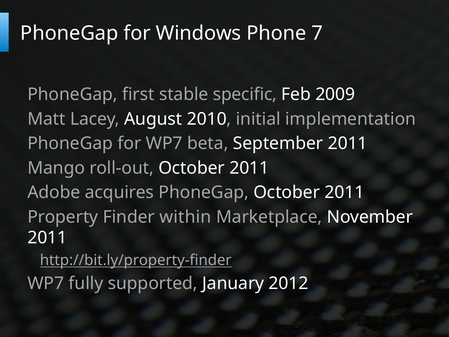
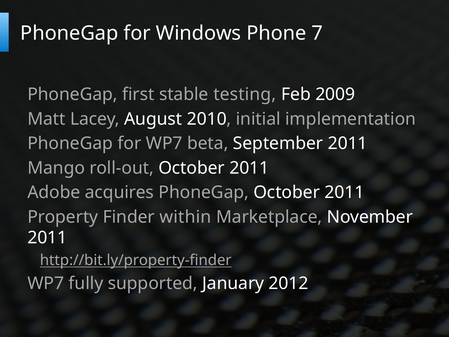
specific: specific -> testing (245, 94)
